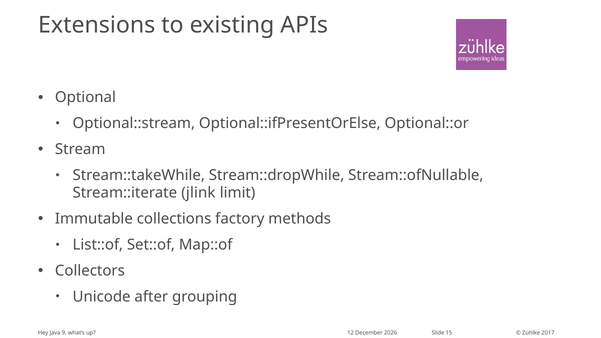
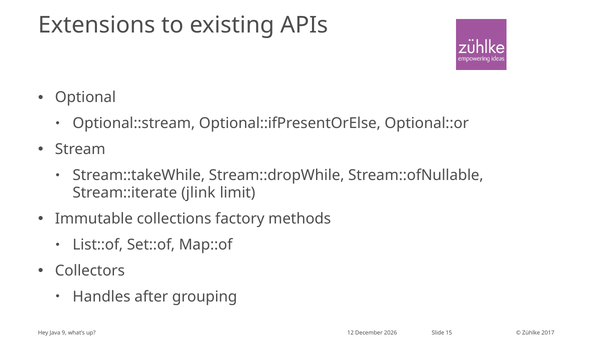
Unicode: Unicode -> Handles (102, 297)
